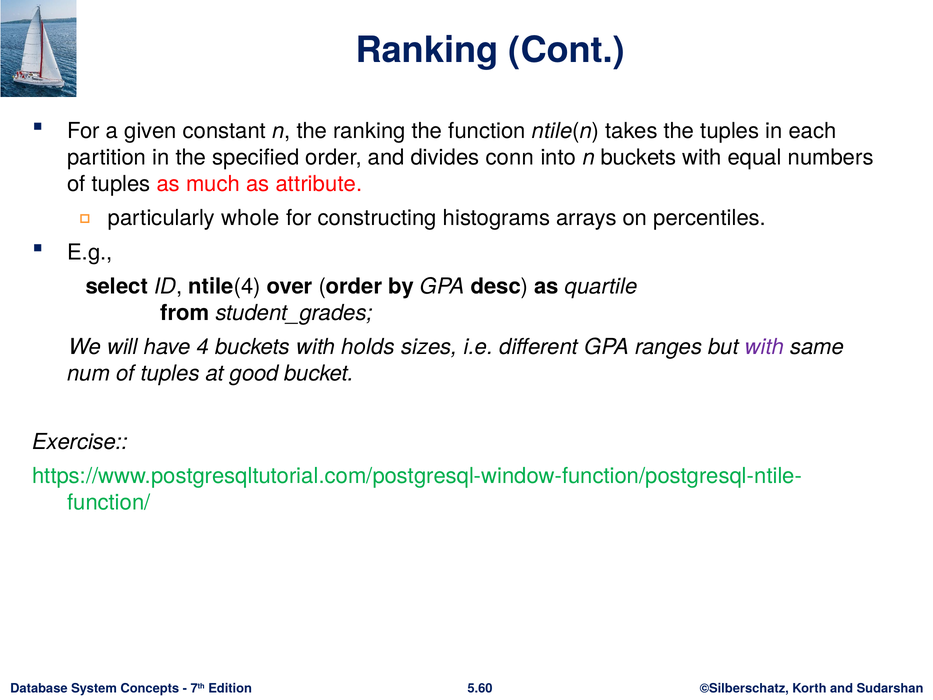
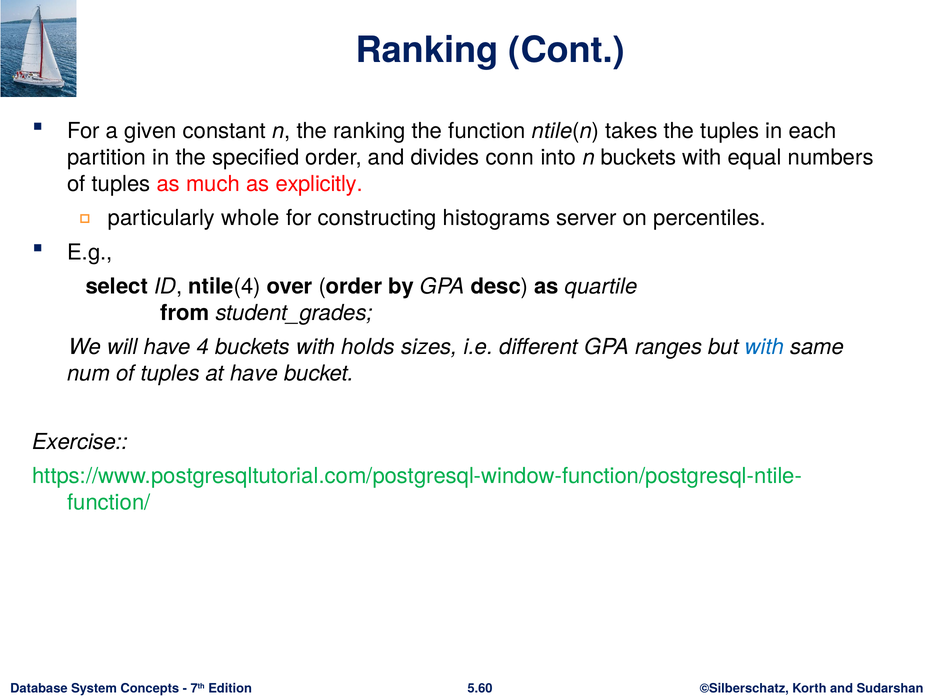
attribute: attribute -> explicitly (319, 184)
arrays: arrays -> server (587, 218)
with colour: purple -> blue (764, 347)
at good: good -> have (254, 373)
